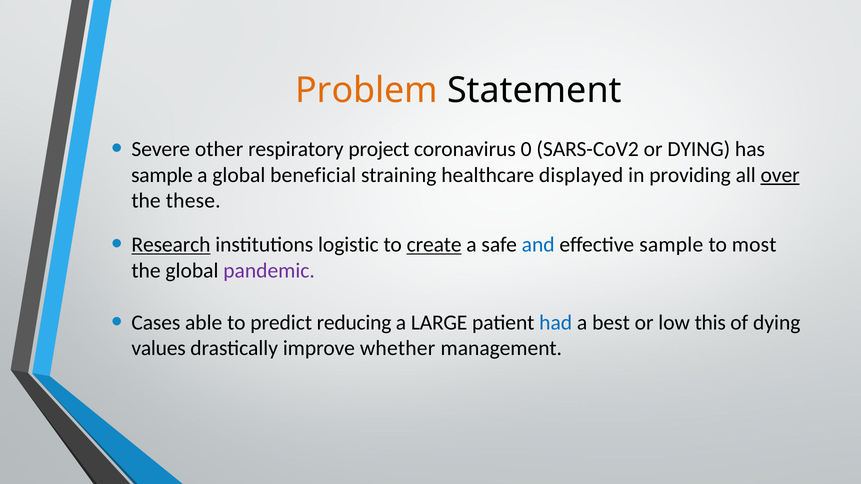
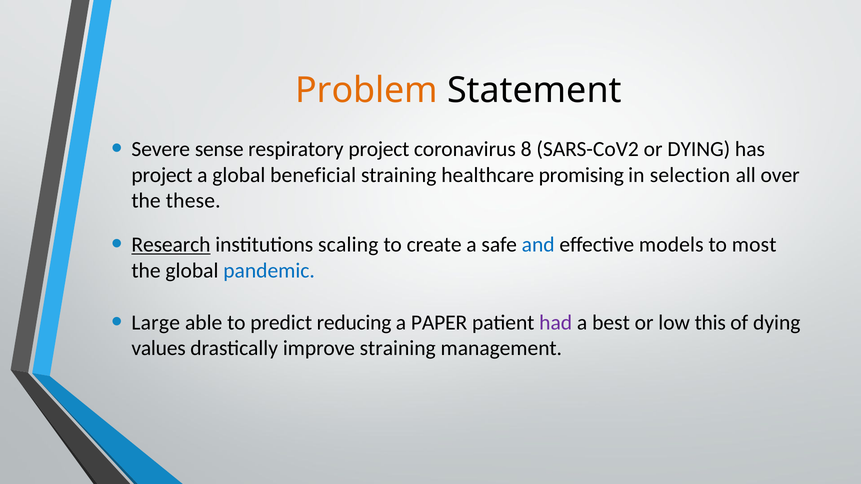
other: other -> sense (219, 149)
0: 0 -> 8 (526, 149)
sample: sample -> project (162, 175)
displayed: displayed -> promising (581, 175)
providing: providing -> selection (690, 175)
over underline: present -> none (780, 175)
logistic: logistic -> scaling (348, 245)
create underline: present -> none (434, 245)
effective sample: sample -> models (671, 245)
pandemic colour: purple -> blue (269, 271)
Cases: Cases -> Large (156, 323)
LARGE: LARGE -> PAPER (439, 323)
had colour: blue -> purple (556, 323)
improve whether: whether -> straining (398, 348)
